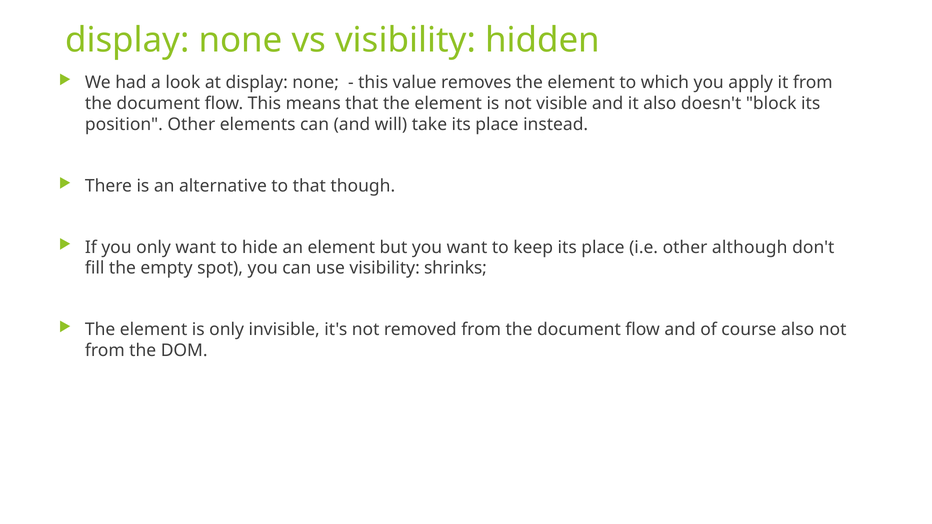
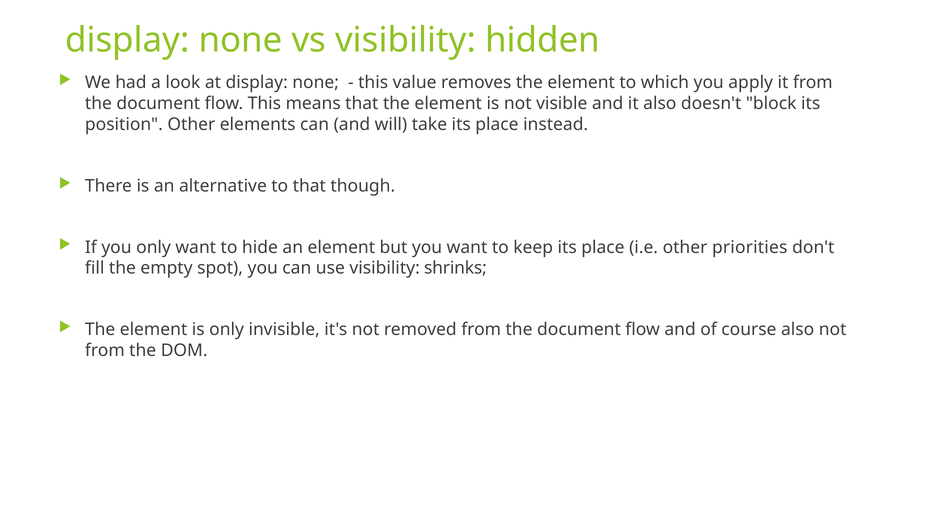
although: although -> priorities (750, 247)
